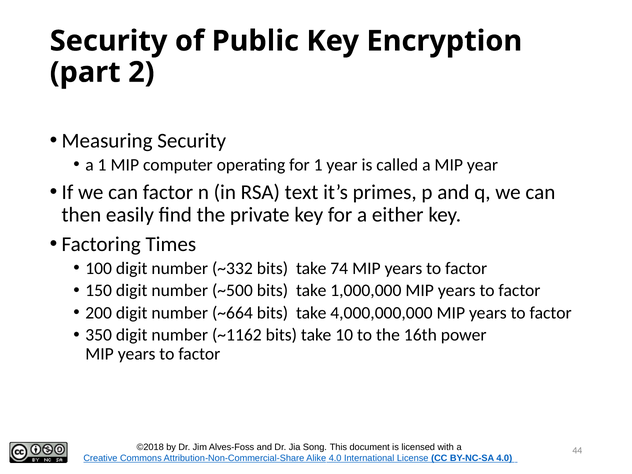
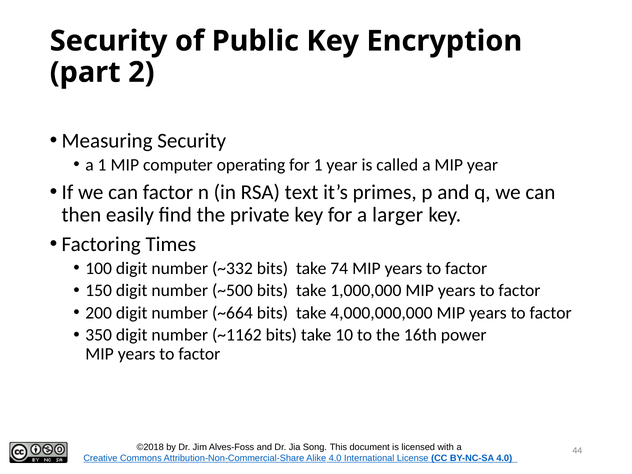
either: either -> larger (398, 215)
